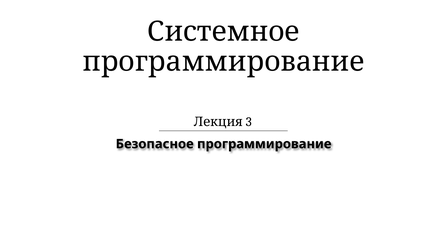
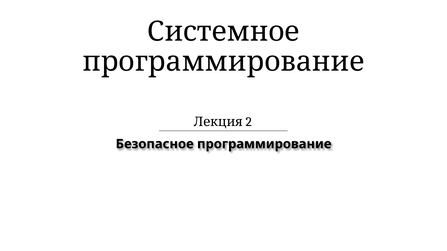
3: 3 -> 2 (249, 122)
